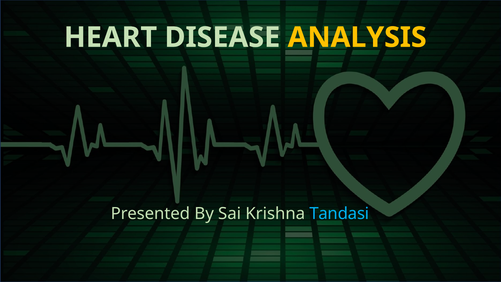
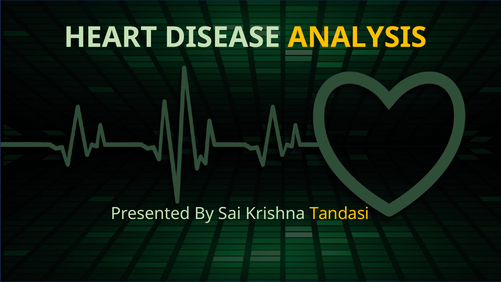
Tandasi colour: light blue -> yellow (339, 213)
